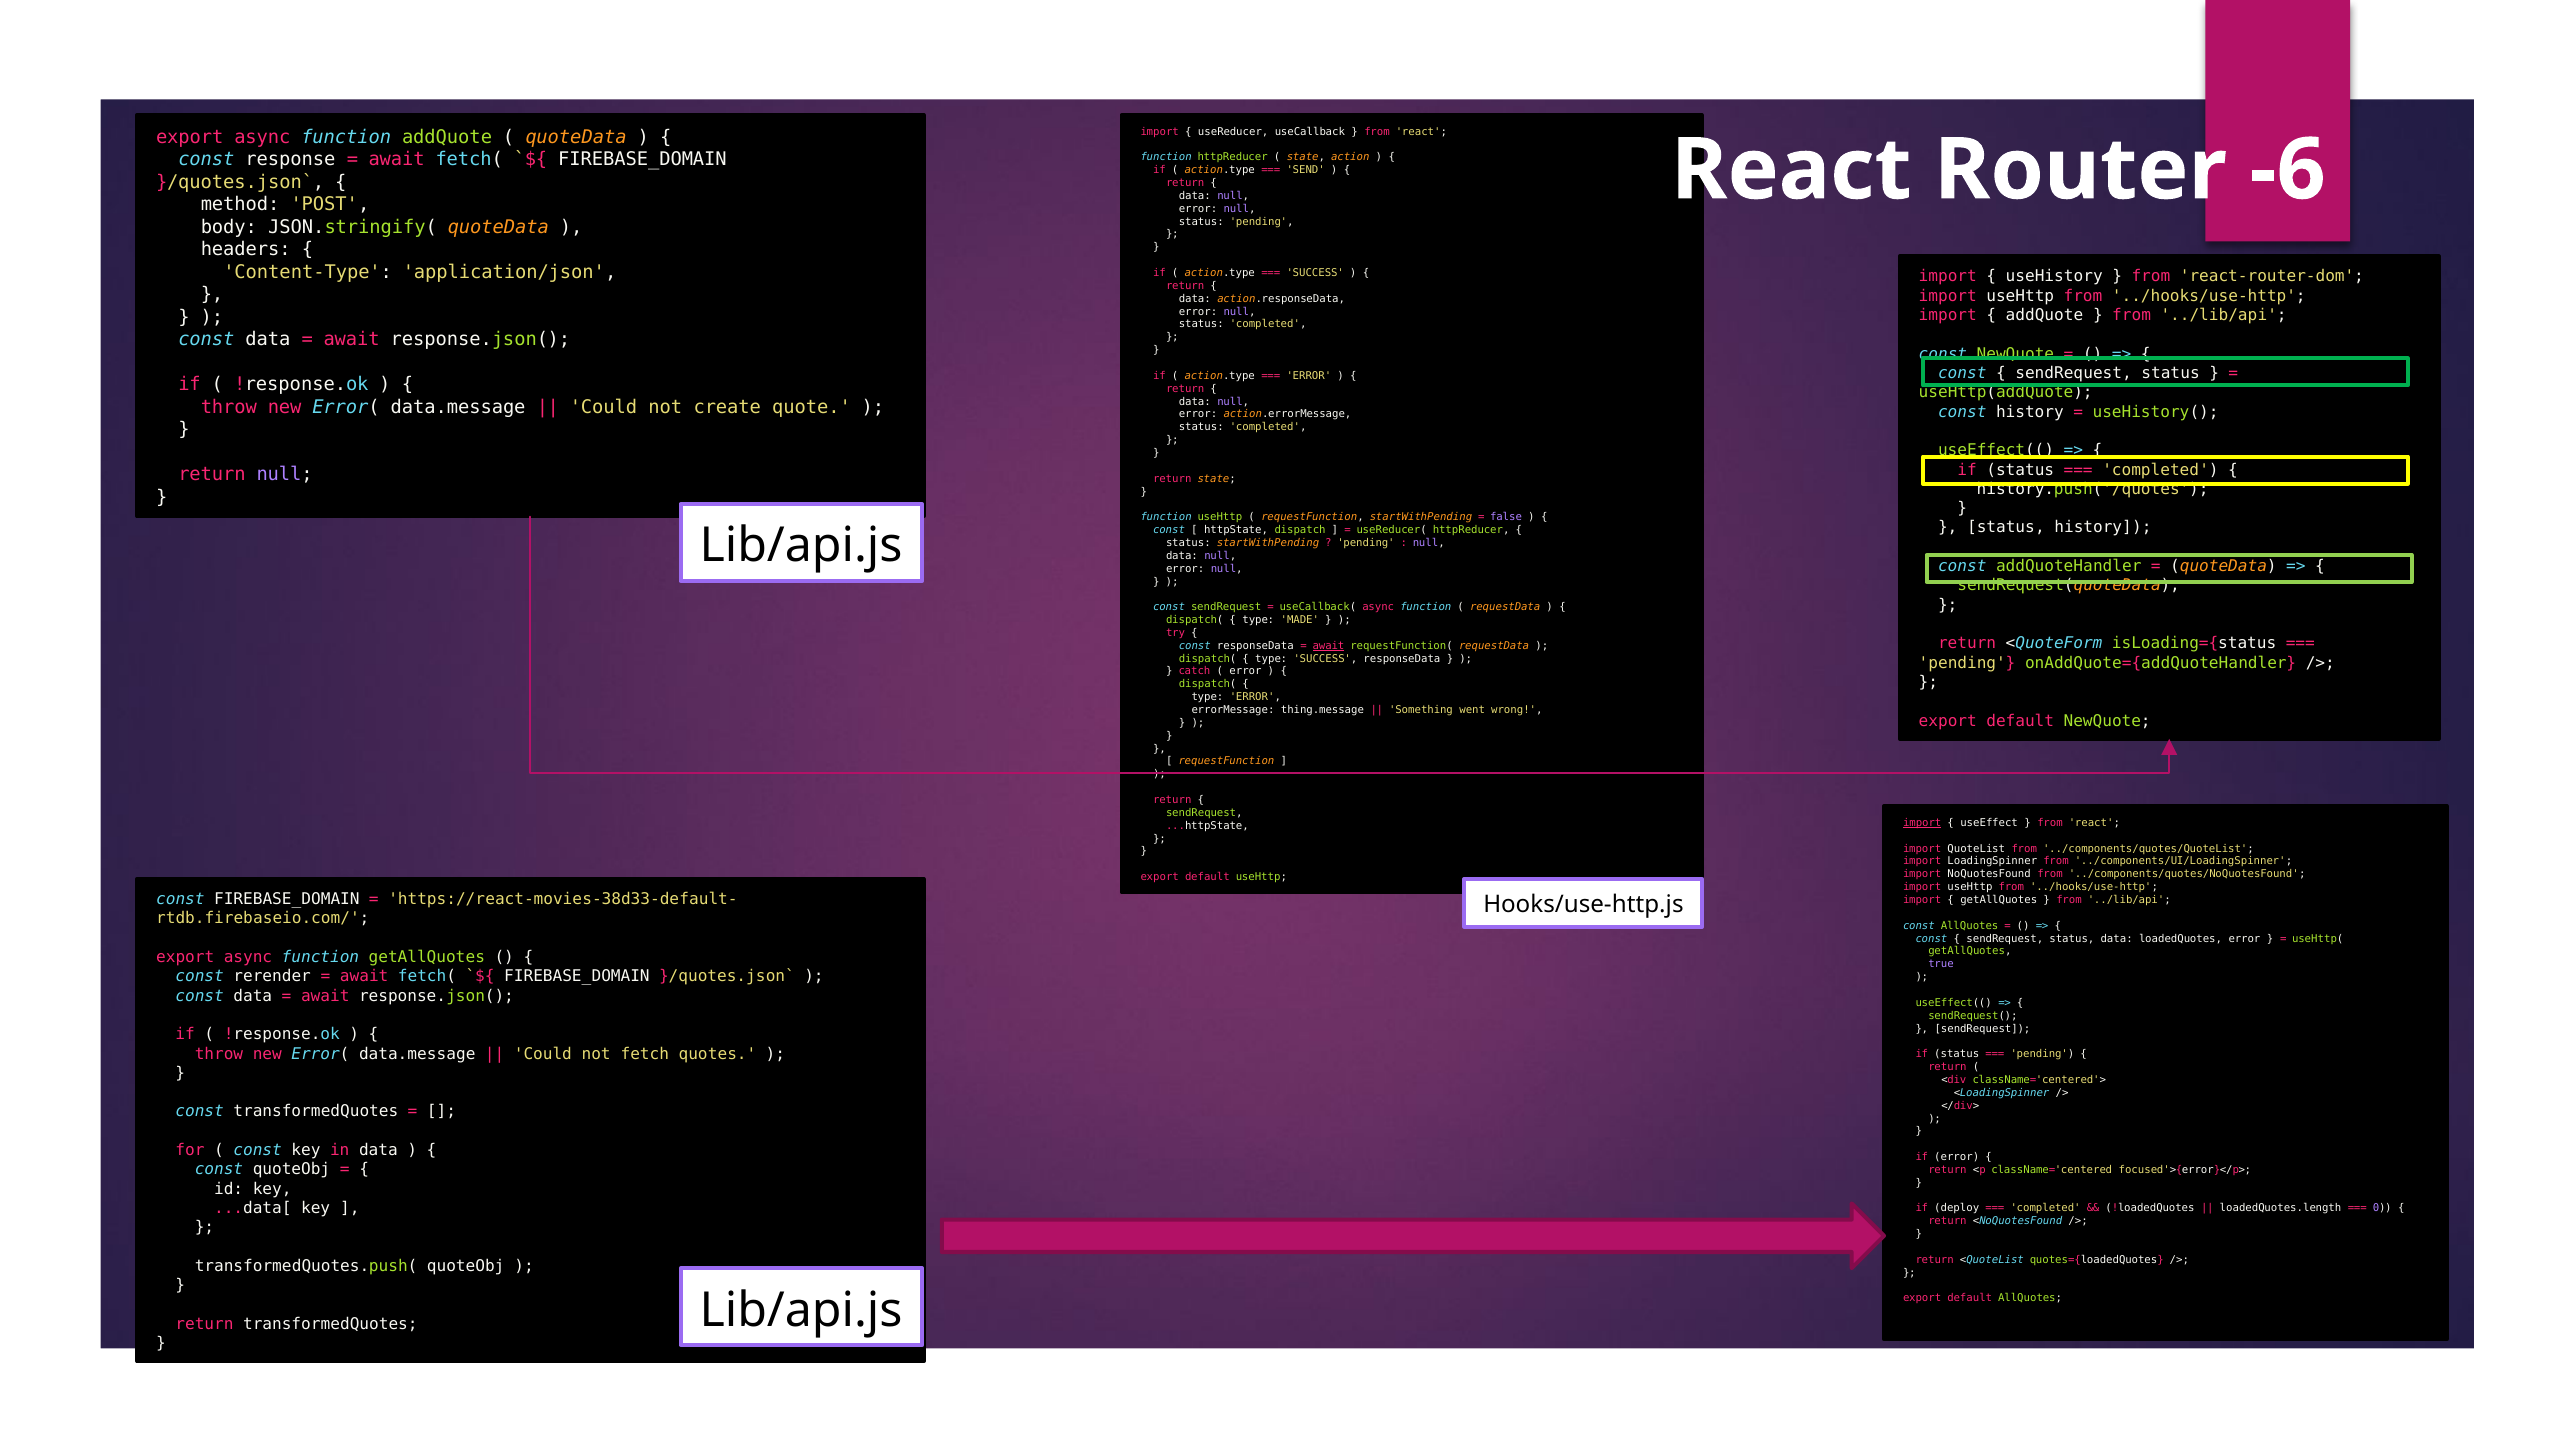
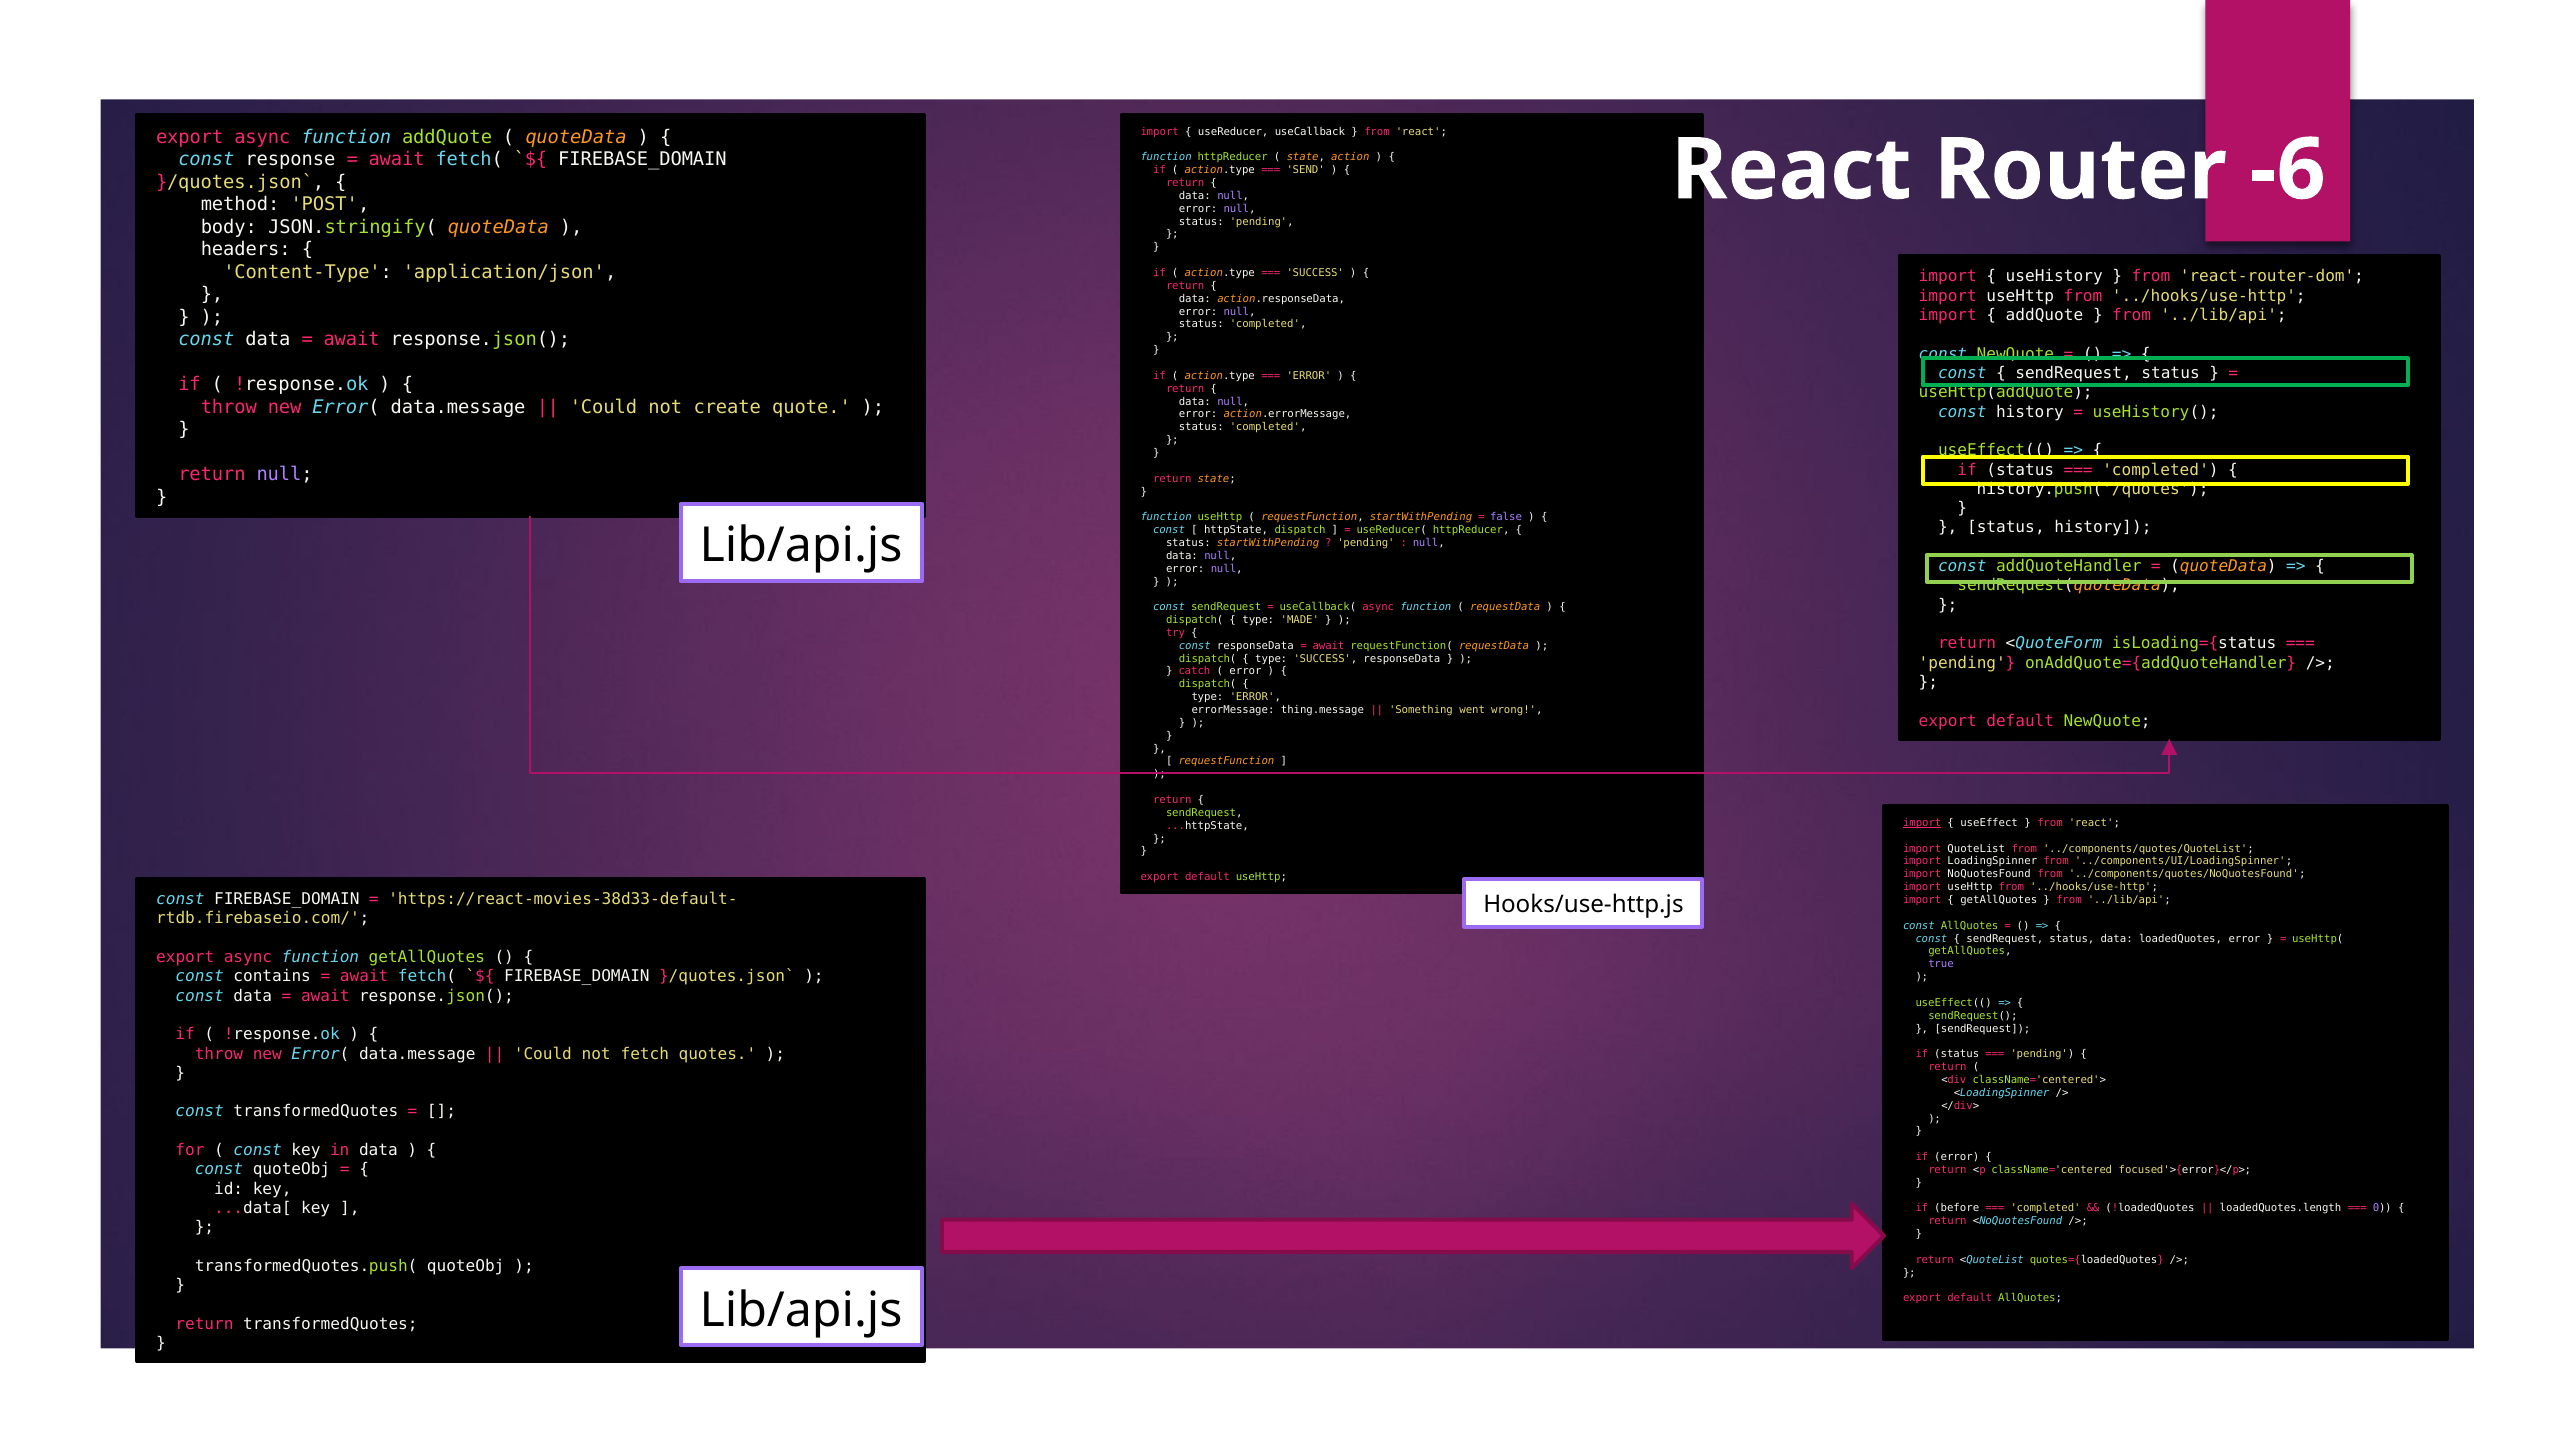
await underline: present -> none (1328, 646)
rerender: rerender -> contains (272, 976)
deploy: deploy -> before (1957, 1208)
